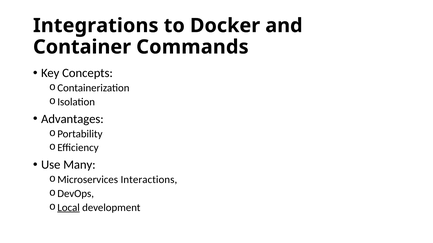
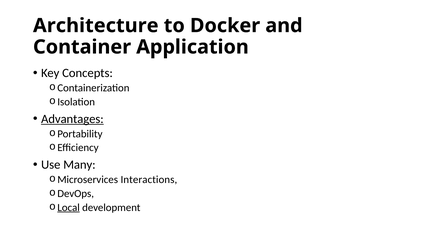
Integrations: Integrations -> Architecture (96, 26)
Commands: Commands -> Application (193, 47)
Advantages underline: none -> present (72, 119)
